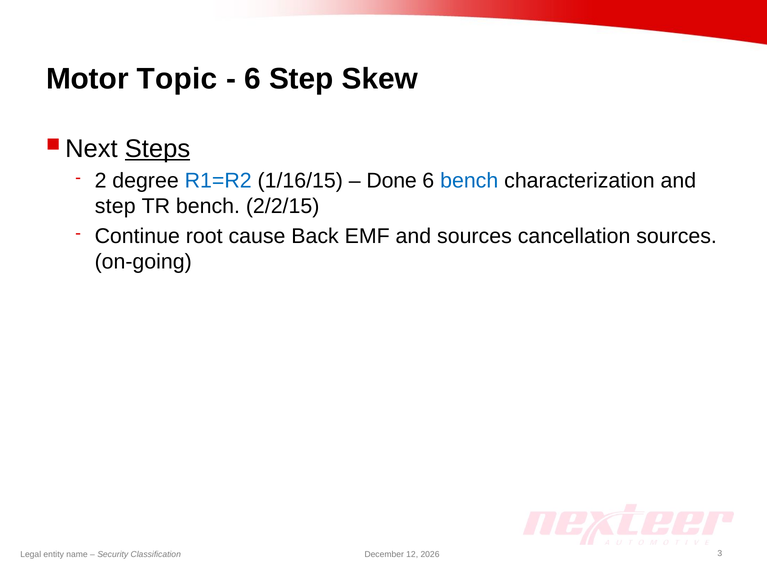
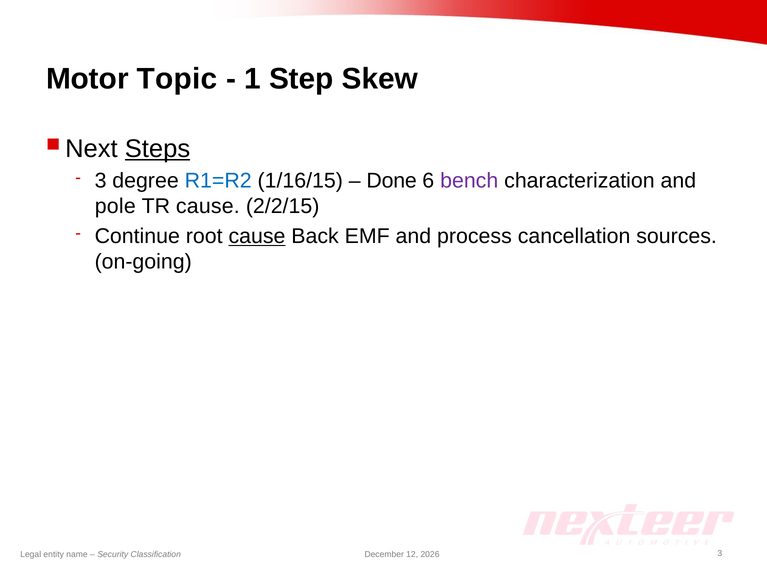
6: 6 -> 1 (253, 79)
2: 2 -> 3 (101, 181)
bench colour: blue -> purple (469, 181)
step: step -> pole (115, 207)
TR bench: bench -> cause (208, 207)
cause underline: none -> present (257, 236)
and sources: sources -> process (474, 236)
